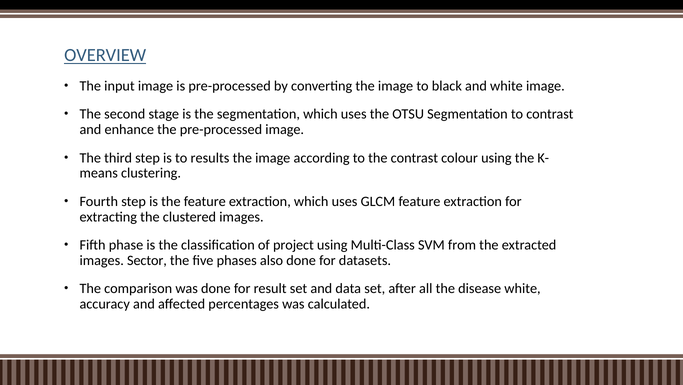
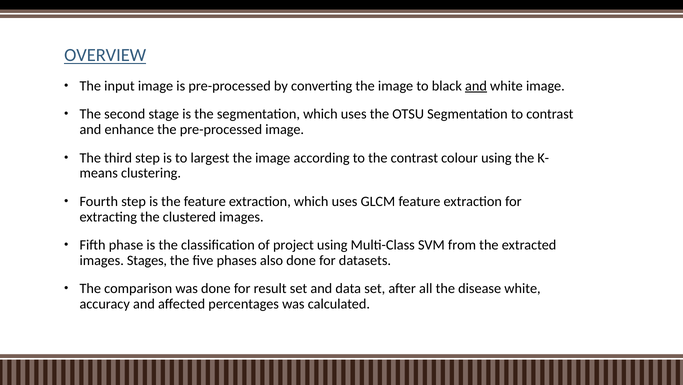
and underline: none -> present (476, 86)
results: results -> largest (210, 158)
Sector: Sector -> Stages (147, 260)
